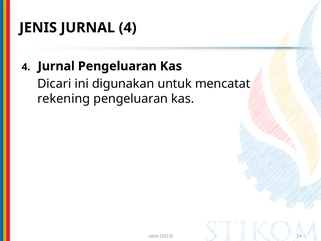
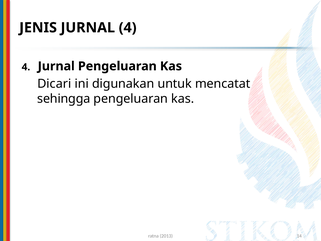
rekening: rekening -> sehingga (64, 99)
